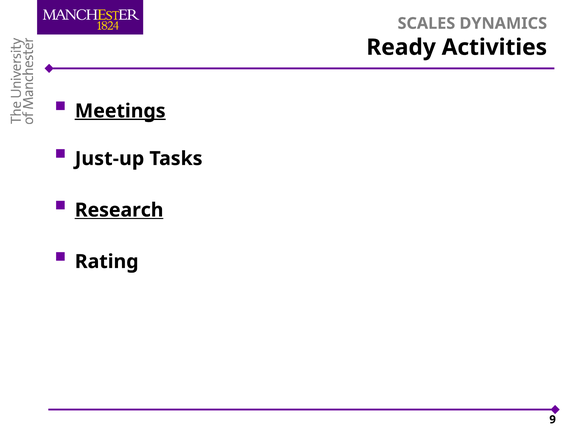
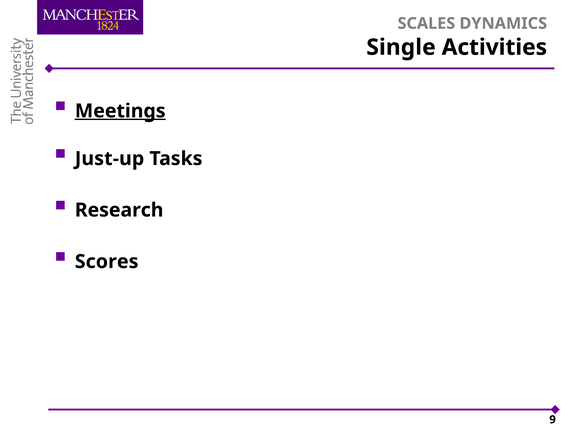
Ready: Ready -> Single (401, 47)
Research underline: present -> none (119, 210)
Rating: Rating -> Scores (107, 261)
